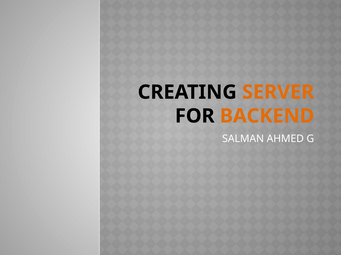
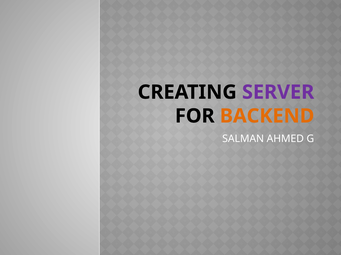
SERVER colour: orange -> purple (278, 92)
